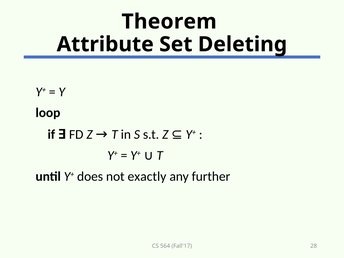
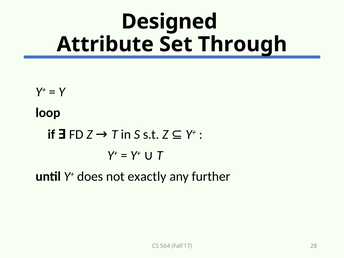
Theorem: Theorem -> Designed (169, 22)
Deleting: Deleting -> Through (242, 44)
